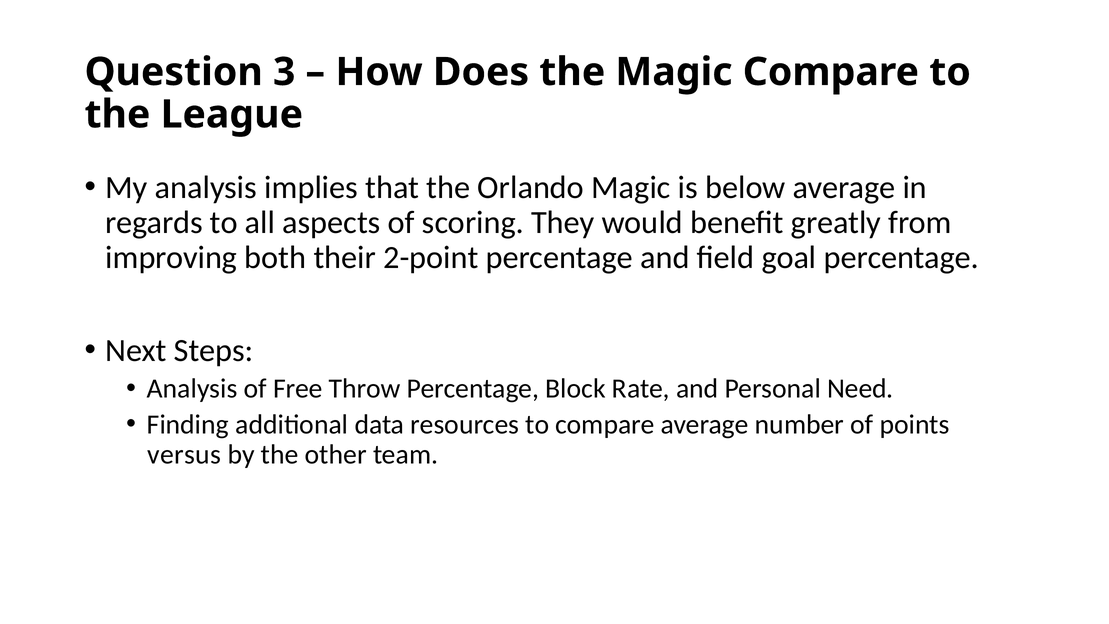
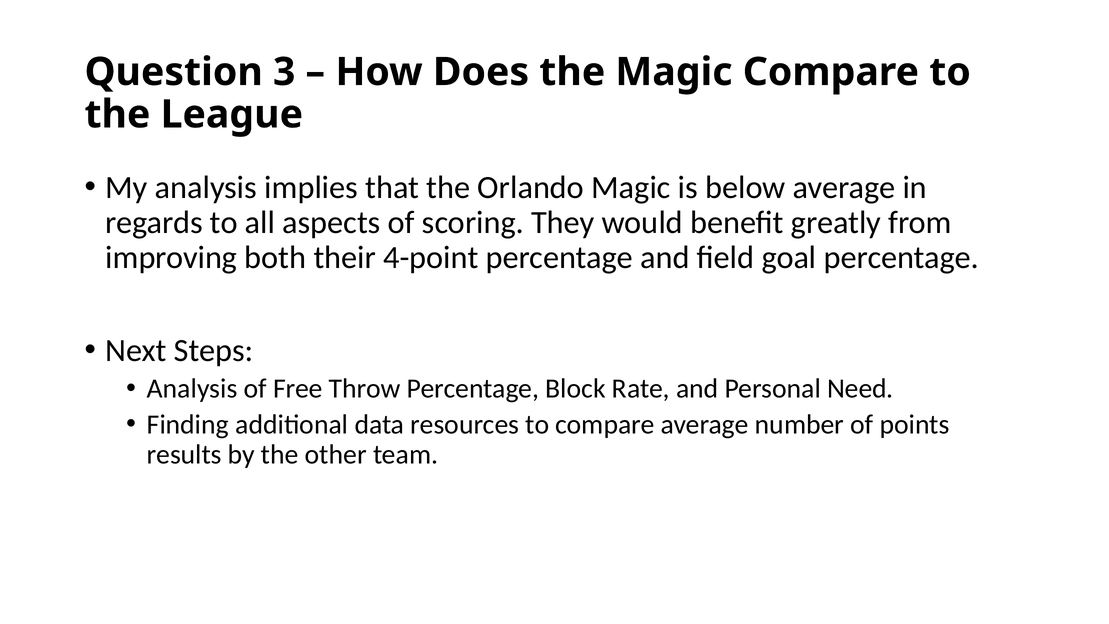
2-point: 2-point -> 4-point (431, 257)
versus: versus -> results (184, 454)
